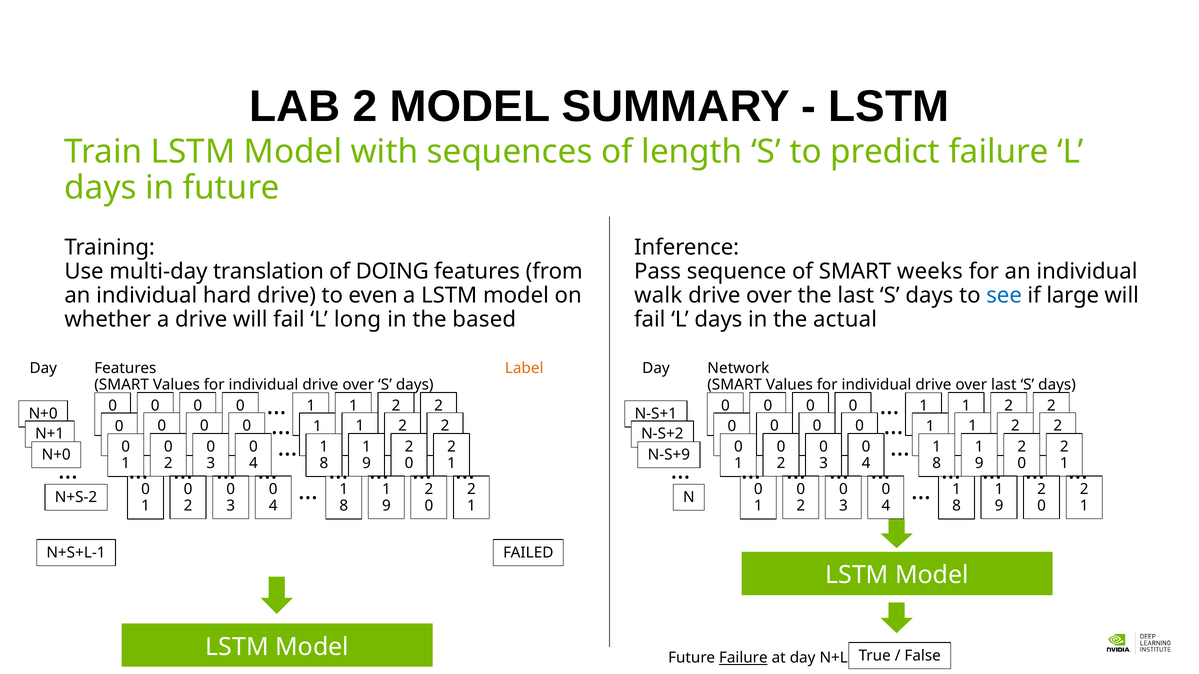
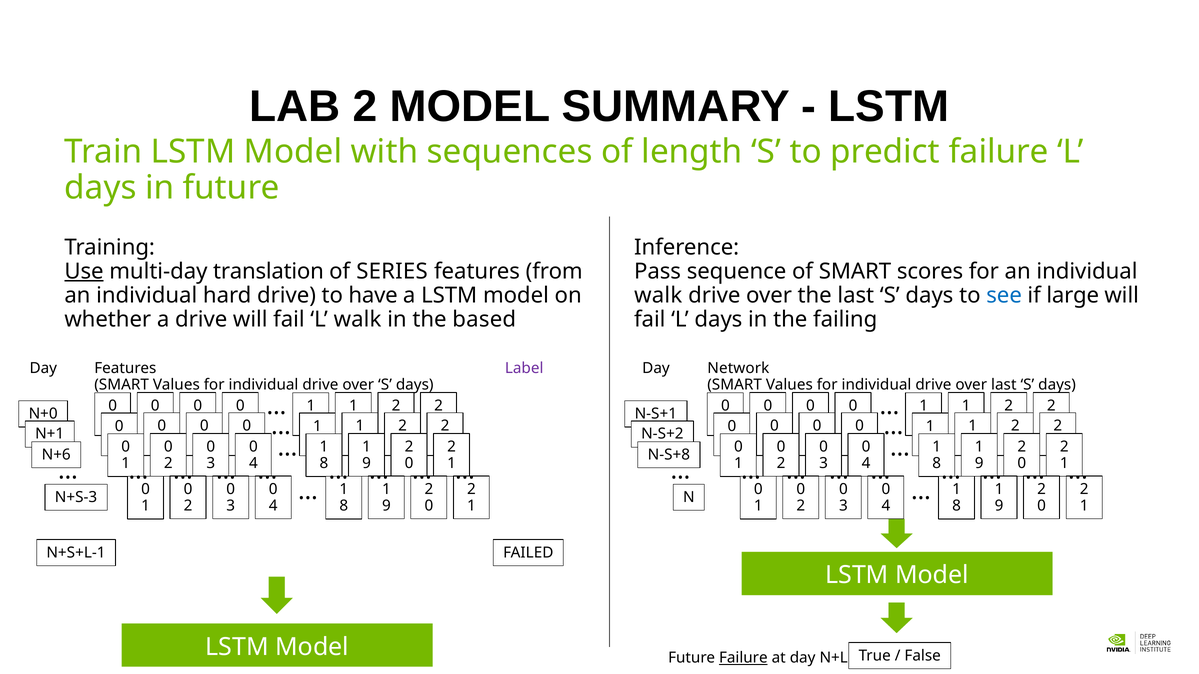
weeks: weeks -> scores (930, 272)
Use underline: none -> present (84, 272)
DOING: DOING -> SERIES (392, 272)
even: even -> have (373, 295)
L long: long -> walk (358, 319)
actual: actual -> failing (845, 319)
Label colour: orange -> purple (524, 369)
N+0: N+0 -> N+6 (56, 455)
N-S+9: N-S+9 -> N-S+8 (669, 455)
N+S-2: N+S-2 -> N+S-3 (76, 498)
